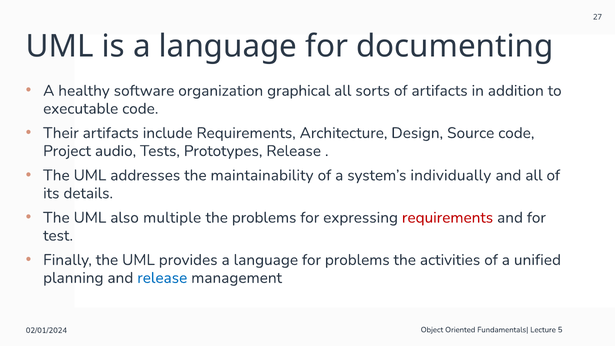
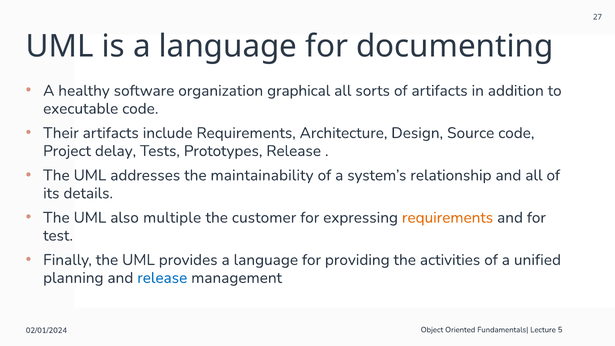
audio: audio -> delay (116, 151)
individually: individually -> relationship (451, 175)
the problems: problems -> customer (264, 218)
requirements colour: red -> orange (448, 218)
for problems: problems -> providing (357, 260)
